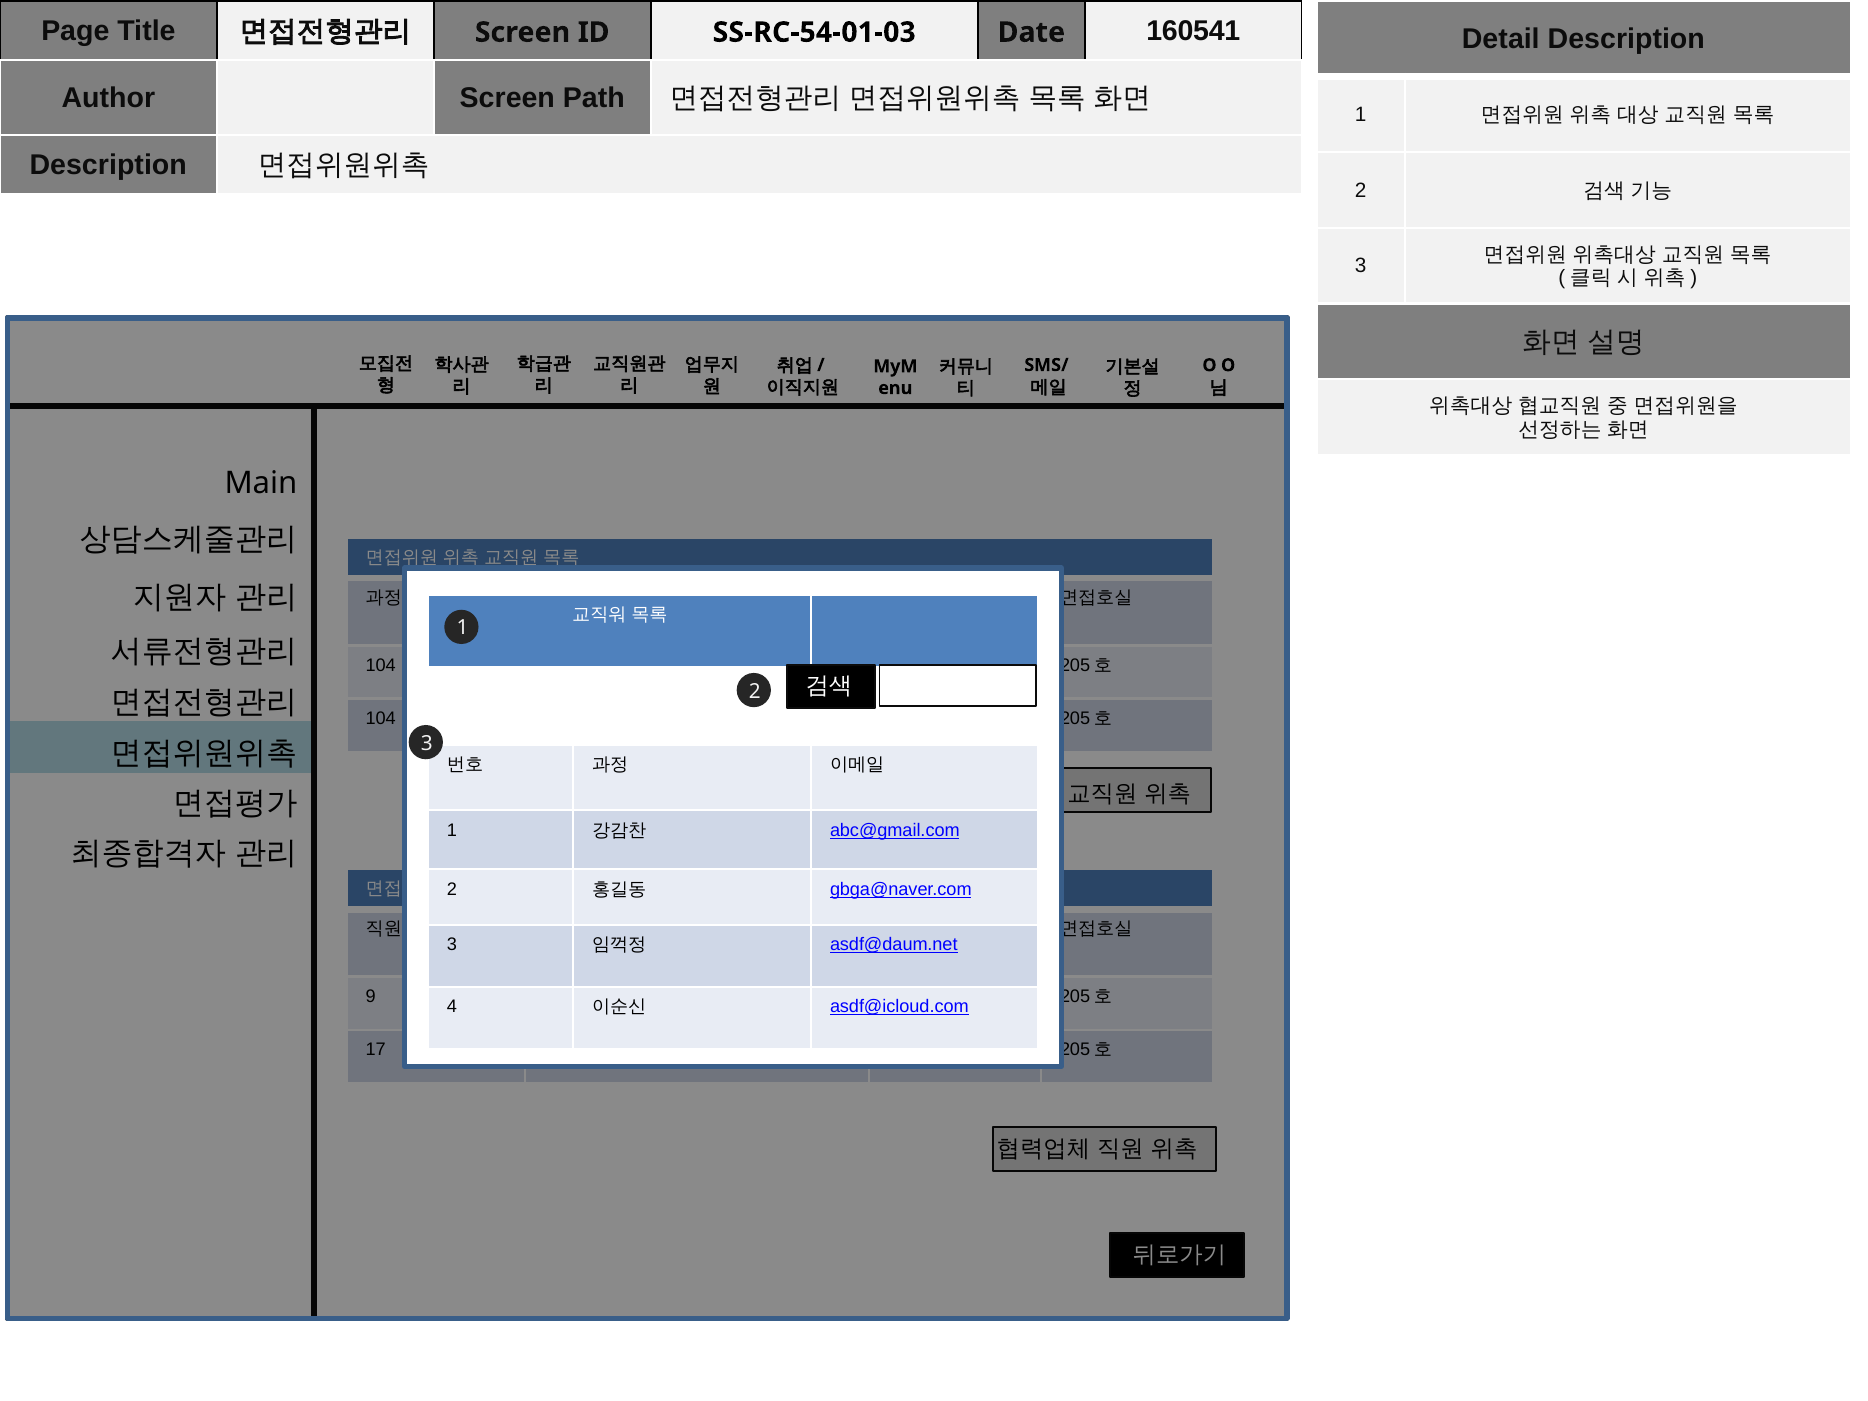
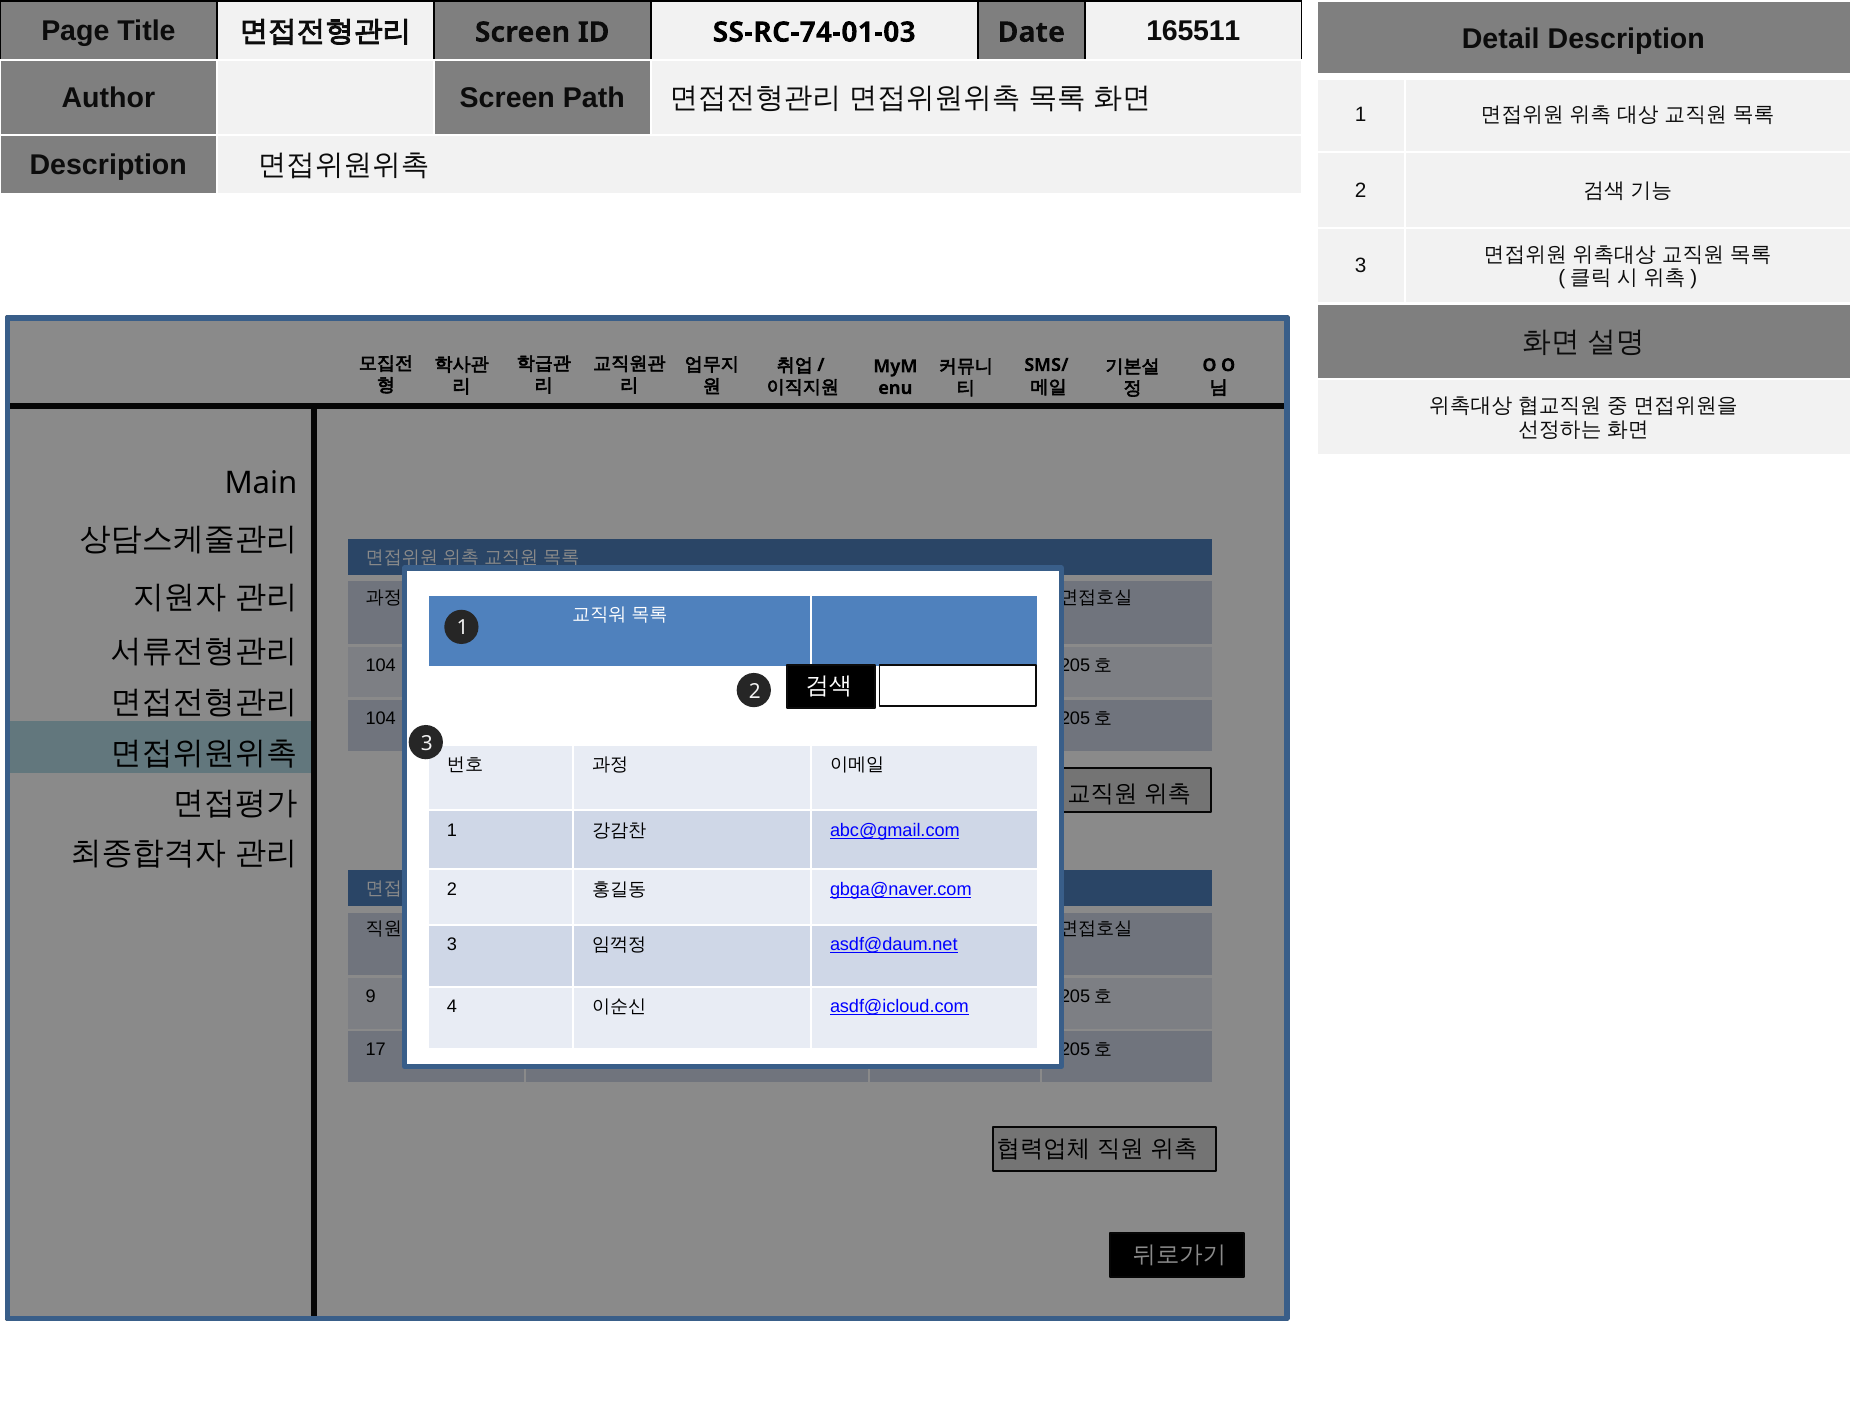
SS-RC-54-01-03: SS-RC-54-01-03 -> SS-RC-74-01-03 (814, 32)
160541: 160541 -> 165511 (1193, 31)
